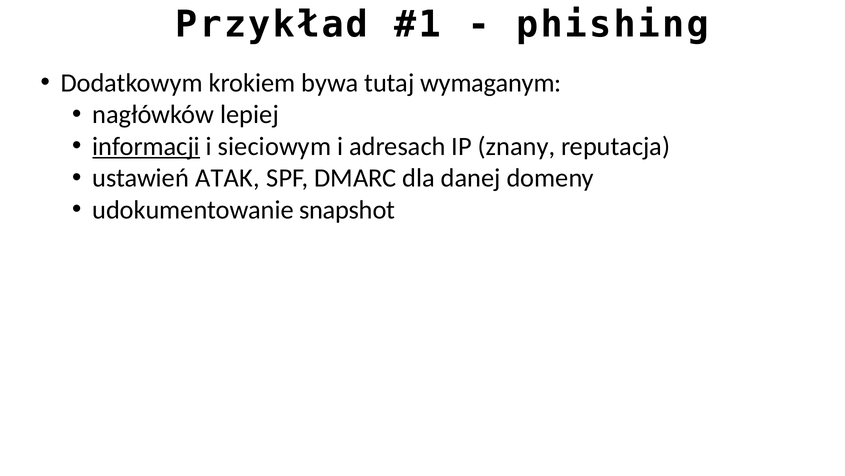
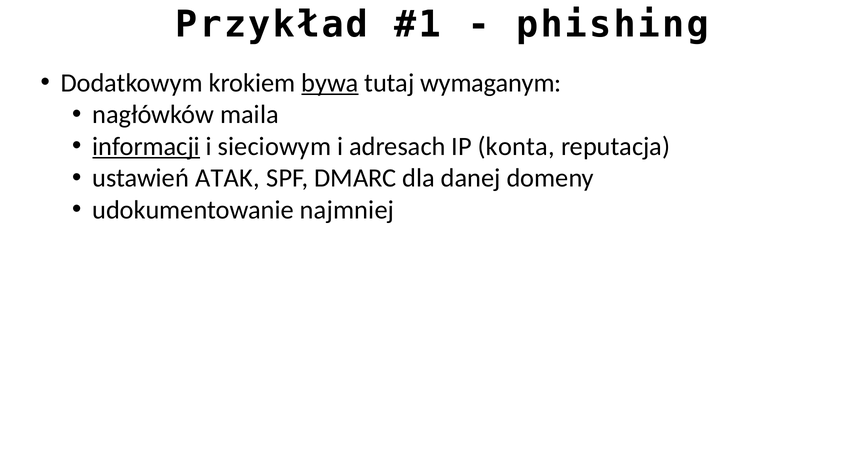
bywa underline: none -> present (330, 83)
lepiej: lepiej -> maila (249, 115)
znany: znany -> konta (516, 146)
snapshot: snapshot -> najmniej (347, 210)
